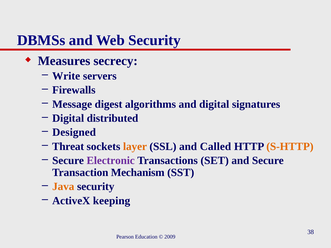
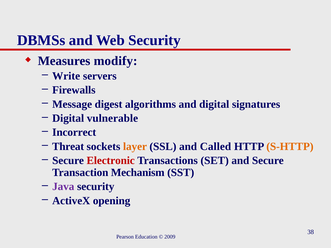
secrecy: secrecy -> modify (116, 61)
distributed: distributed -> vulnerable (112, 118)
Designed: Designed -> Incorrect (74, 132)
Electronic colour: purple -> red (111, 161)
Java colour: orange -> purple (63, 187)
keeping: keeping -> opening (112, 201)
